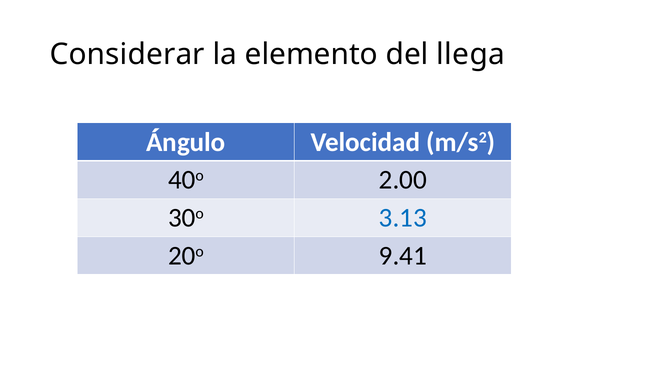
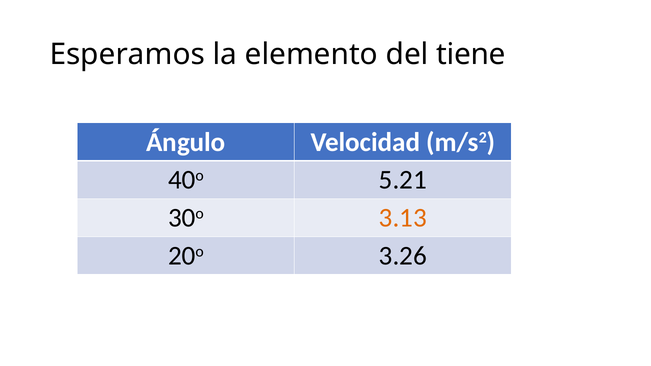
Considerar: Considerar -> Esperamos (127, 55)
llega: llega -> tiene (471, 55)
2.00: 2.00 -> 5.21 (403, 180)
3.13 colour: blue -> orange (403, 218)
9.41: 9.41 -> 3.26 (403, 256)
